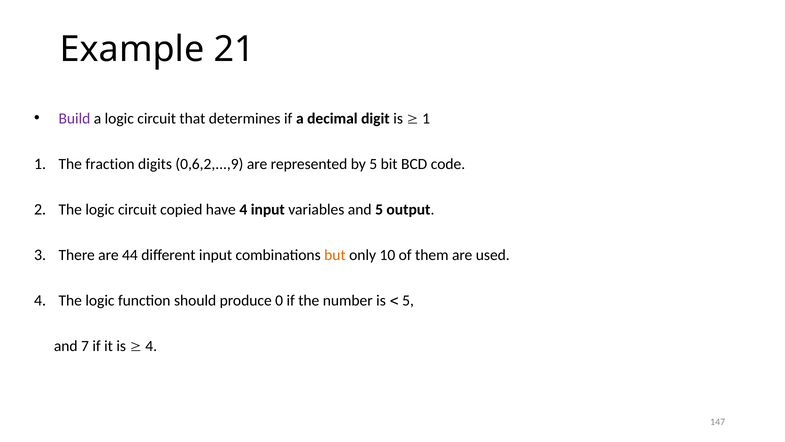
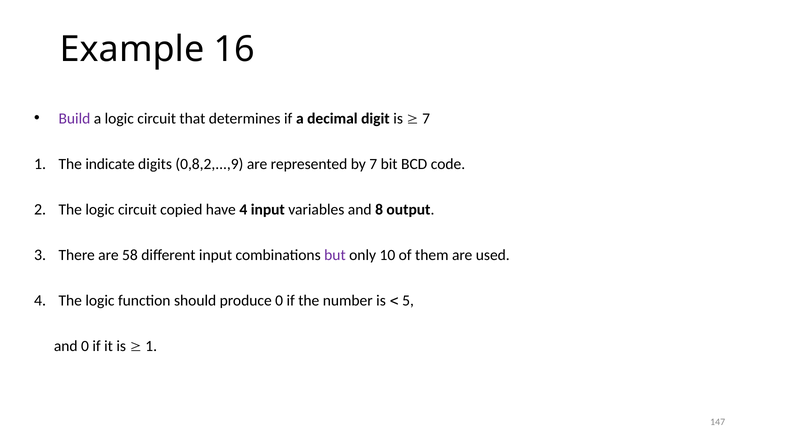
21: 21 -> 16 (234, 49)
1: 1 -> 7 (426, 118)
fraction: fraction -> indicate (110, 164)
0,6,2,...,9: 0,6,2,...,9 -> 0,8,2,...,9 (209, 164)
by 5: 5 -> 7 (373, 164)
and 5: 5 -> 8 (379, 209)
44: 44 -> 58 (130, 255)
but colour: orange -> purple (335, 255)
and 7: 7 -> 0 (85, 346)
4: 4 -> 1 (151, 346)
